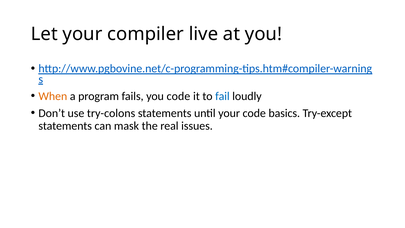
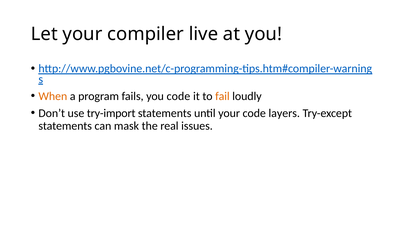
fail colour: blue -> orange (222, 96)
try-colons: try-colons -> try-import (111, 113)
basics: basics -> layers (284, 113)
